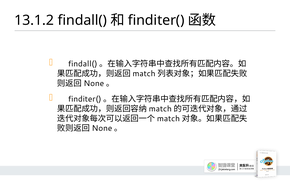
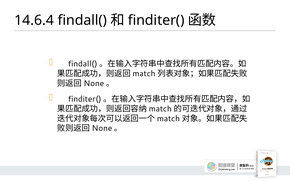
13.1.2: 13.1.2 -> 14.6.4 (34, 20)
